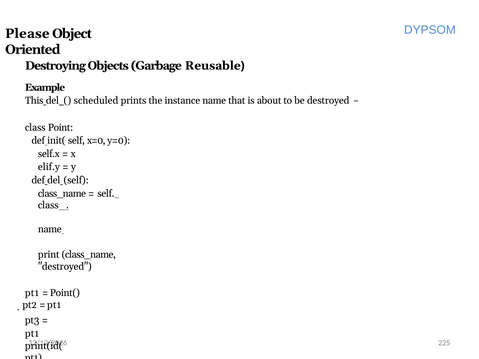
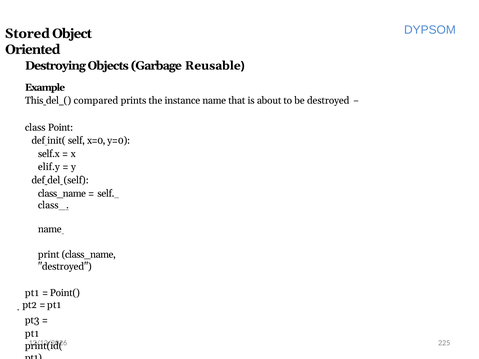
Please: Please -> Stored (27, 34)
scheduled: scheduled -> compared (96, 101)
